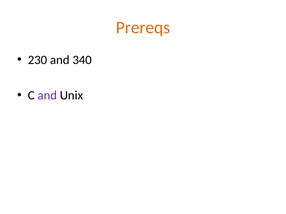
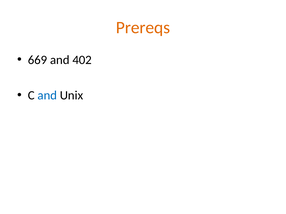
230: 230 -> 669 (38, 60)
340: 340 -> 402 (82, 60)
and colour: purple -> blue (47, 96)
